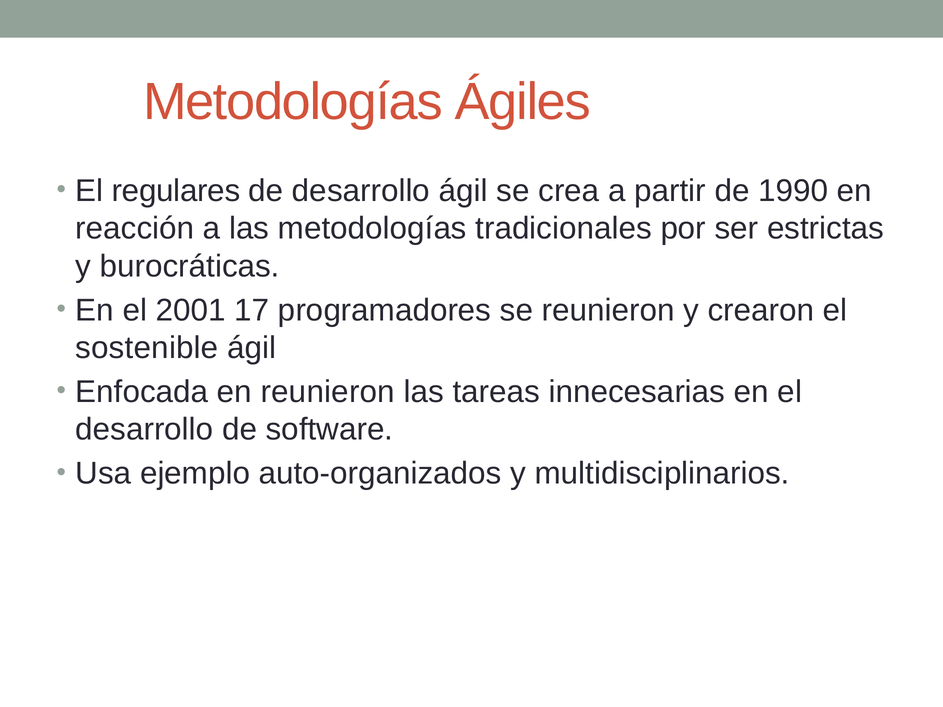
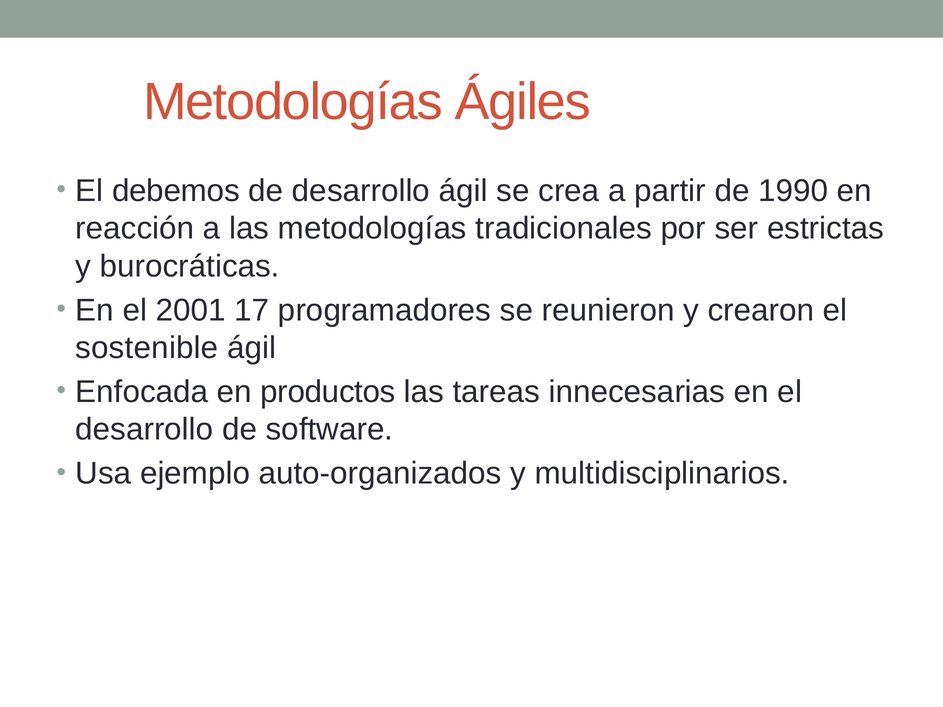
regulares: regulares -> debemos (176, 191)
en reunieron: reunieron -> productos (328, 392)
